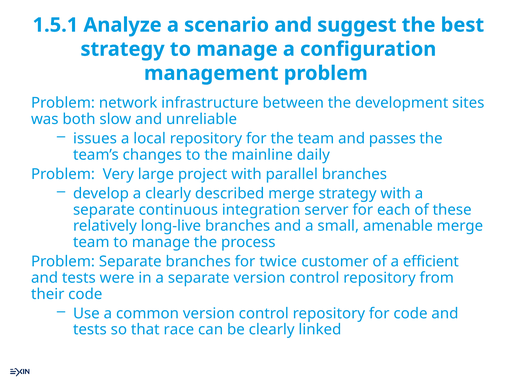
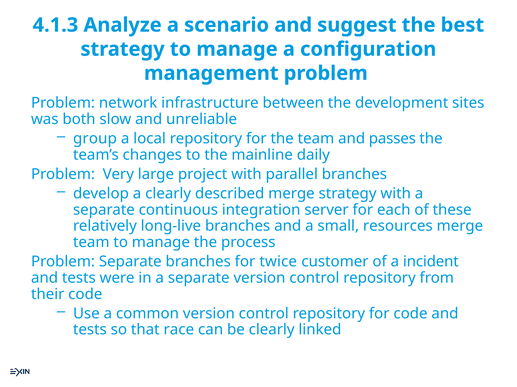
1.5.1: 1.5.1 -> 4.1.3 (55, 25)
issues: issues -> group (95, 139)
amenable: amenable -> resources (398, 226)
efficient: efficient -> incident (431, 262)
